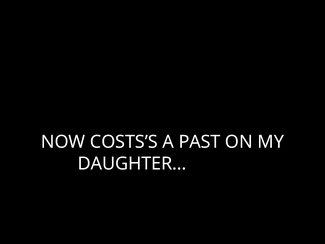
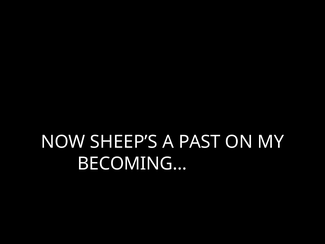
COSTS’S: COSTS’S -> SHEEP’S (124, 142)
DAUGHTER…: DAUGHTER… -> BECOMING… (132, 163)
